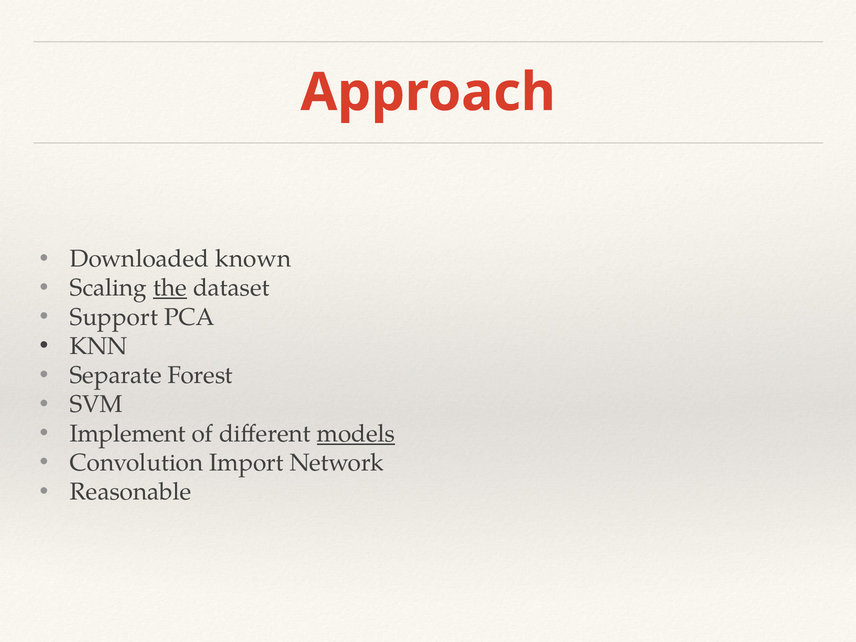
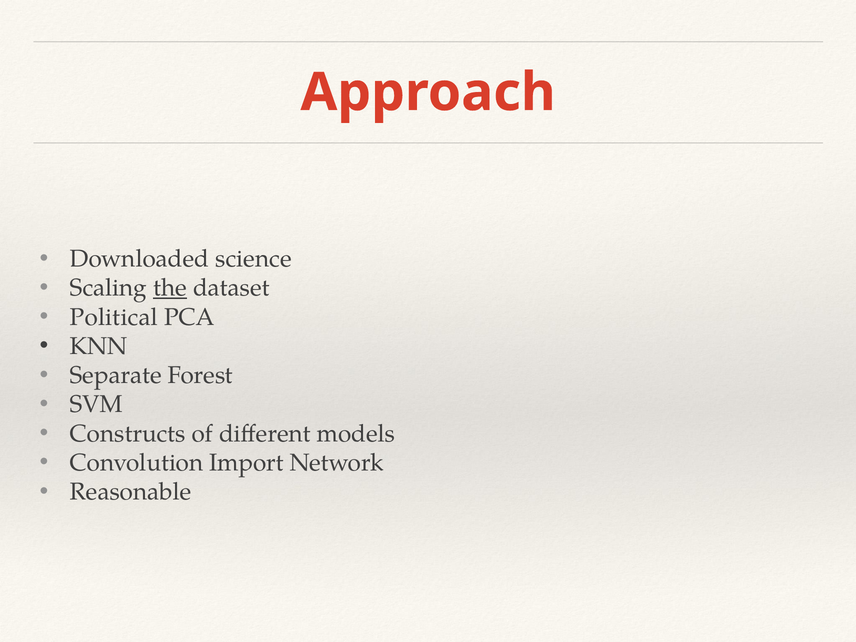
known: known -> science (254, 259)
Support: Support -> Political (114, 317)
Implement: Implement -> Constructs (128, 434)
models underline: present -> none (356, 434)
